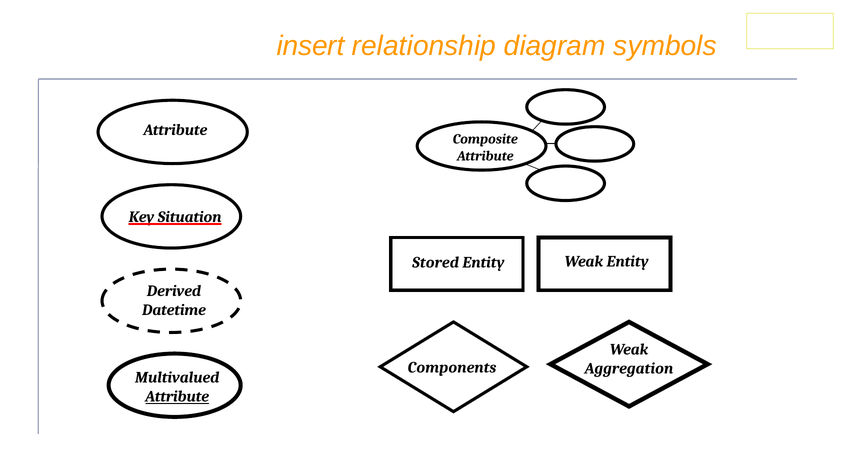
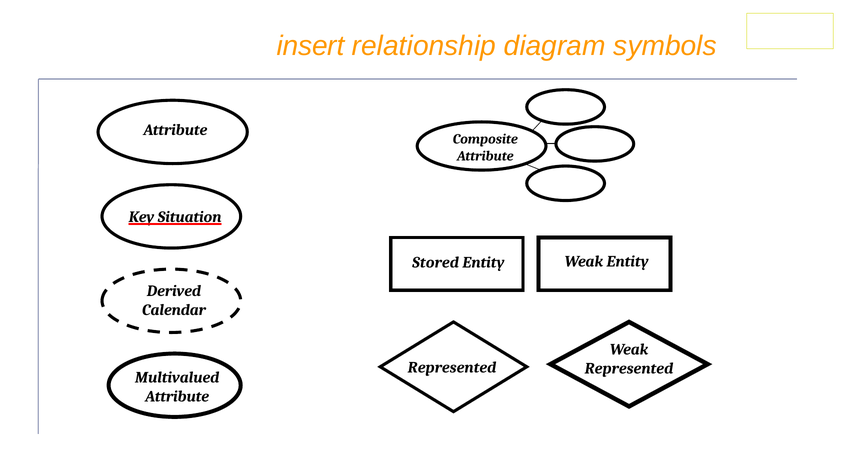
Datetime: Datetime -> Calendar (174, 310)
Components: Components -> Represented (452, 368)
Aggregation: Aggregation -> Represented (629, 369)
Attribute underline: present -> none (177, 397)
